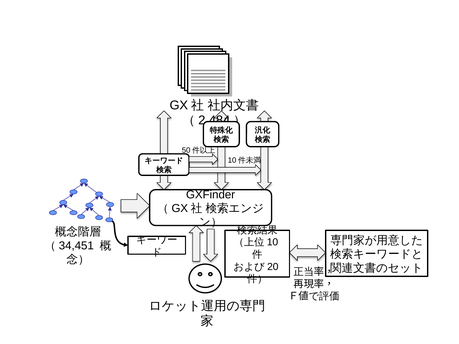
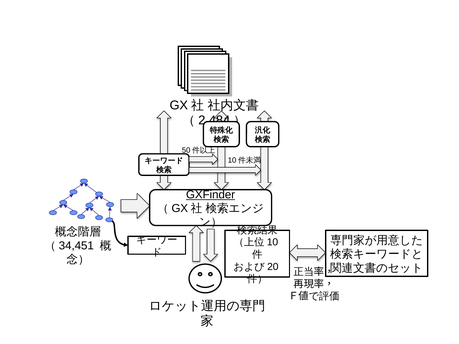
GXFinder underline: none -> present (211, 195)
